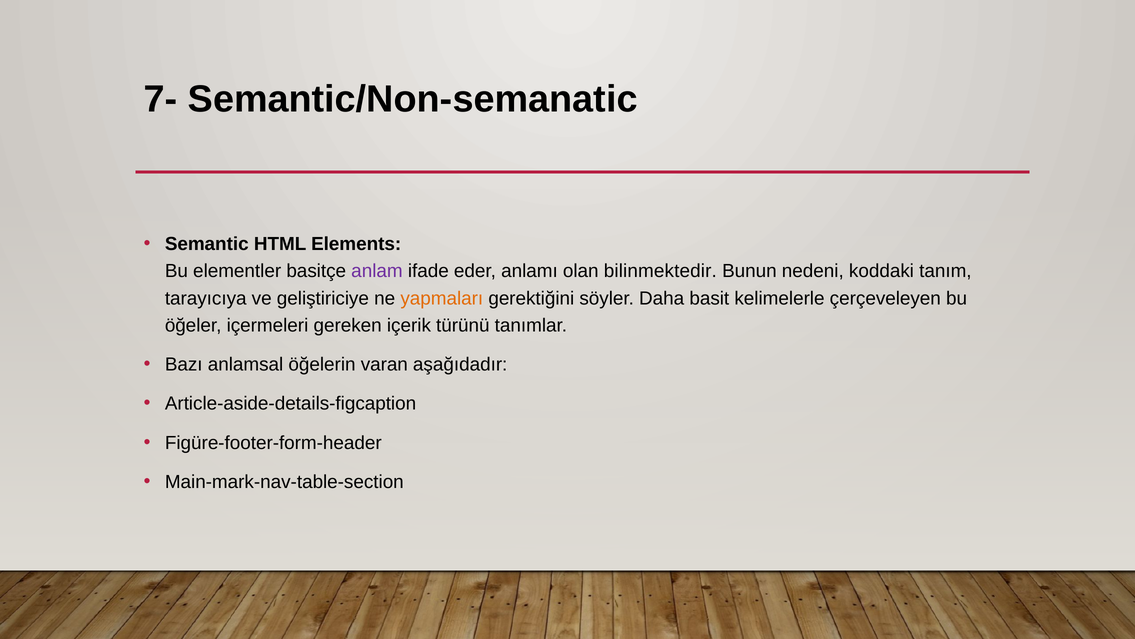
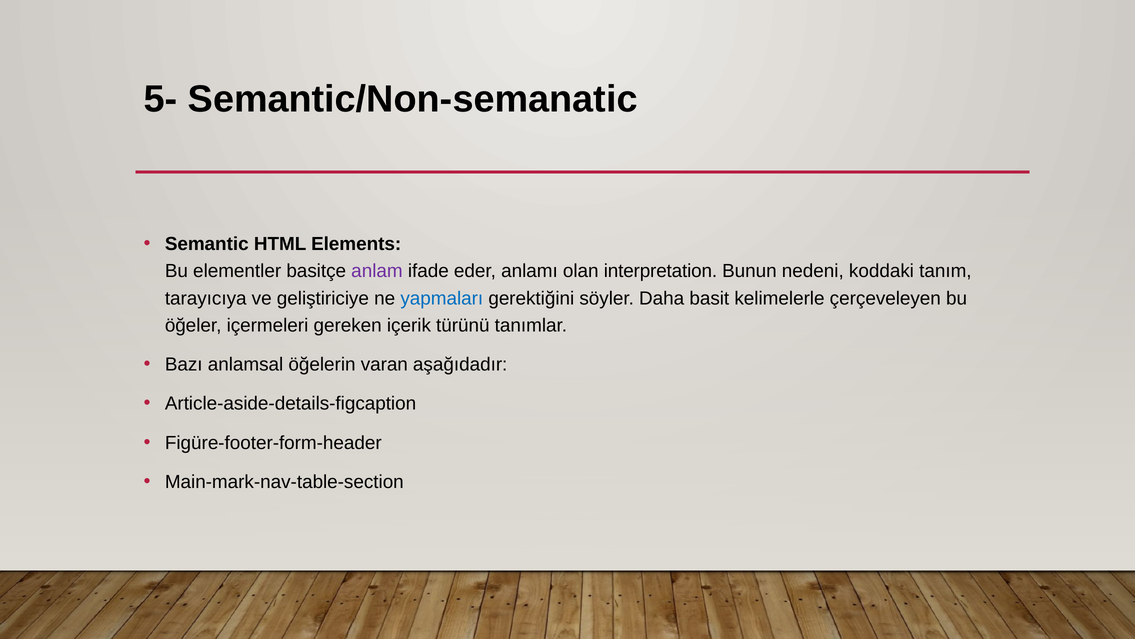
7-: 7- -> 5- (160, 99)
bilinmektedir: bilinmektedir -> interpretation (660, 271)
yapmaları colour: orange -> blue (442, 298)
